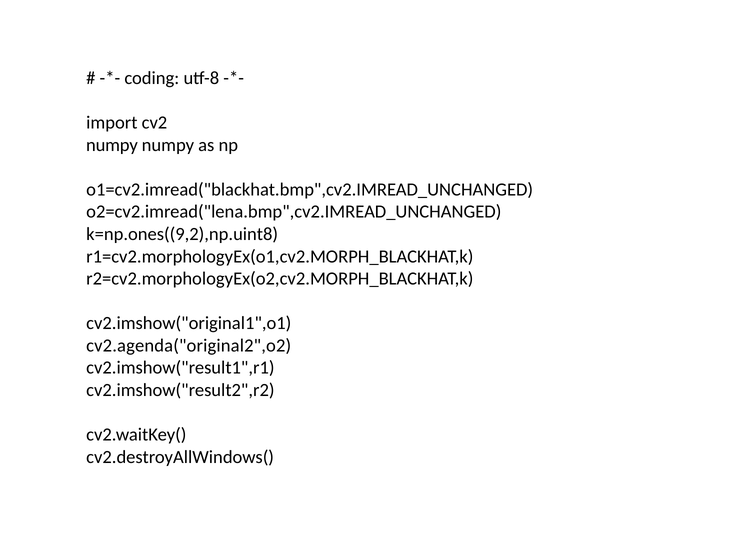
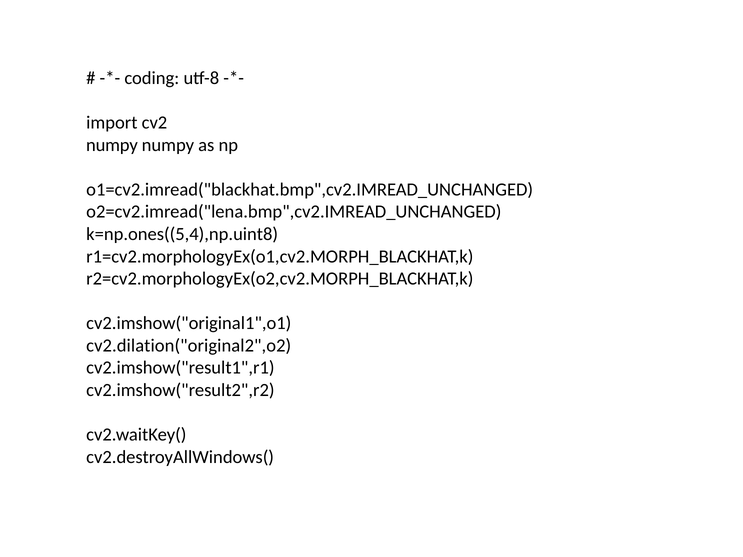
k=np.ones((9,2),np.uint8: k=np.ones((9,2),np.uint8 -> k=np.ones((5,4),np.uint8 (182, 234)
cv2.agenda("original2",o2: cv2.agenda("original2",o2 -> cv2.dilation("original2",o2 (189, 346)
